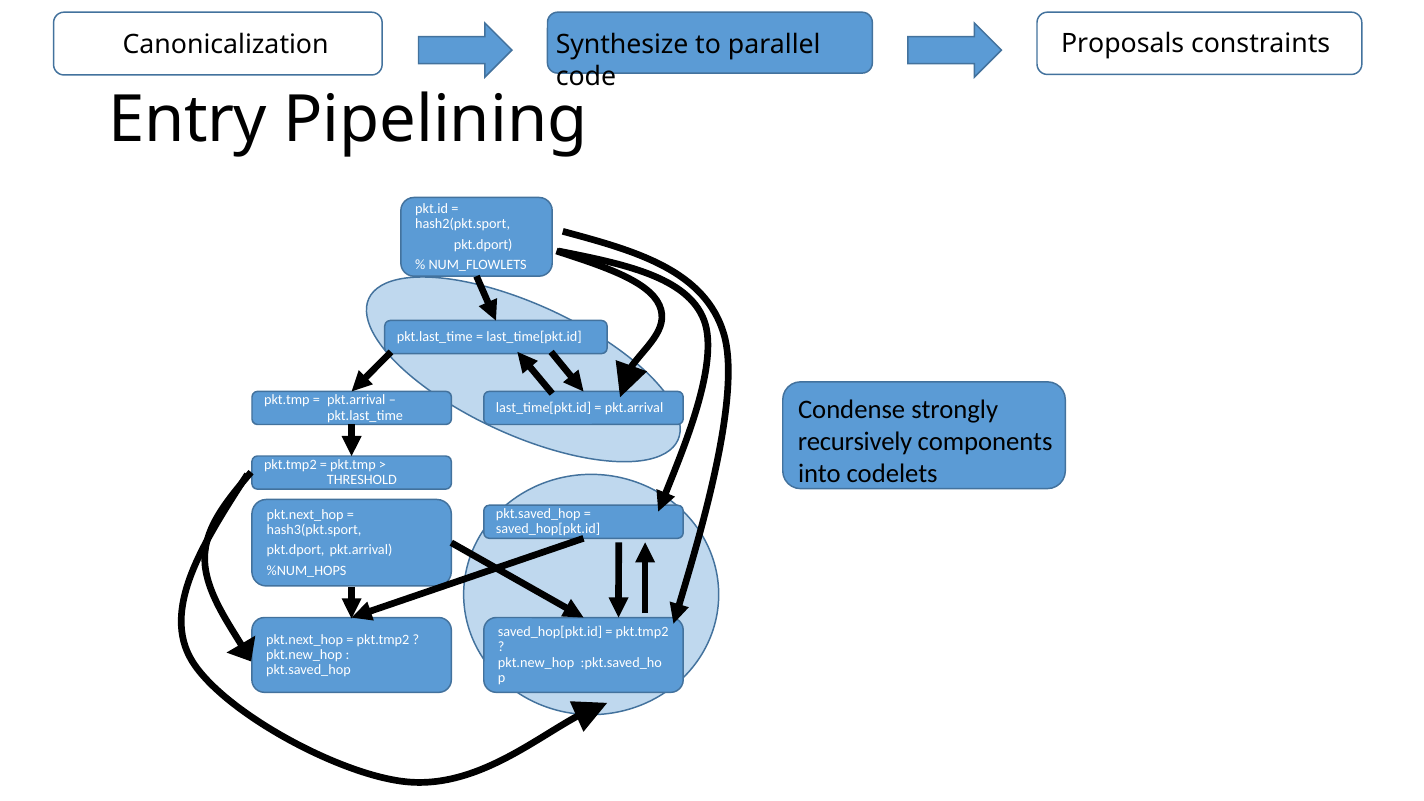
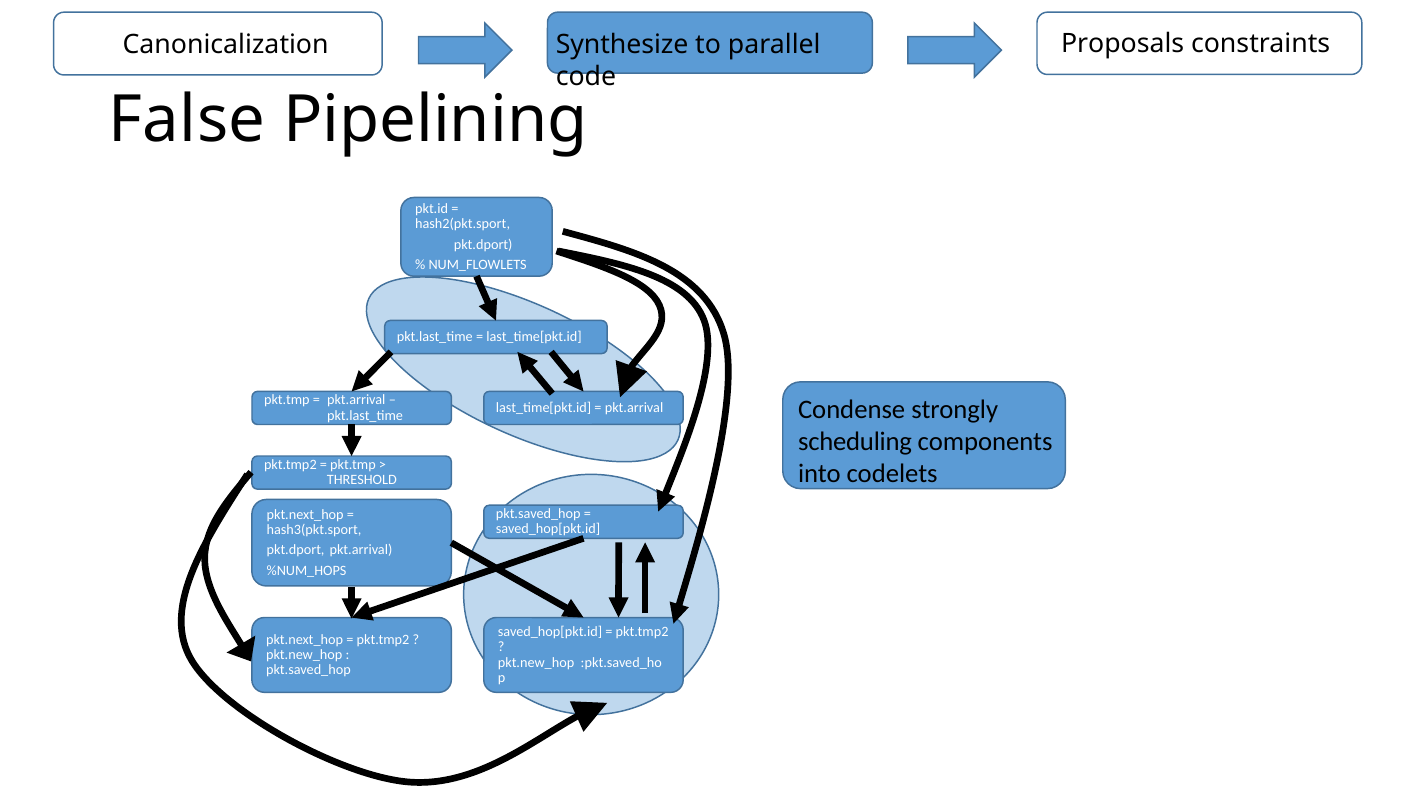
Entry: Entry -> False (187, 120)
recursively: recursively -> scheduling (855, 442)
